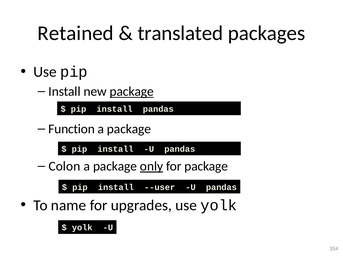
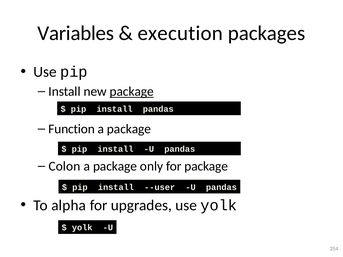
Retained: Retained -> Variables (76, 33)
translated: translated -> execution (180, 33)
only underline: present -> none (152, 166)
name: name -> alpha (69, 205)
